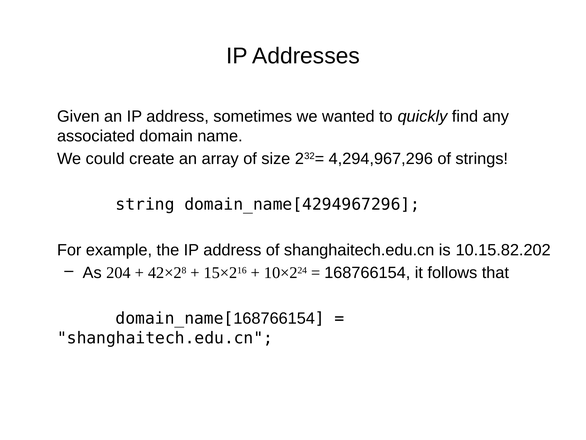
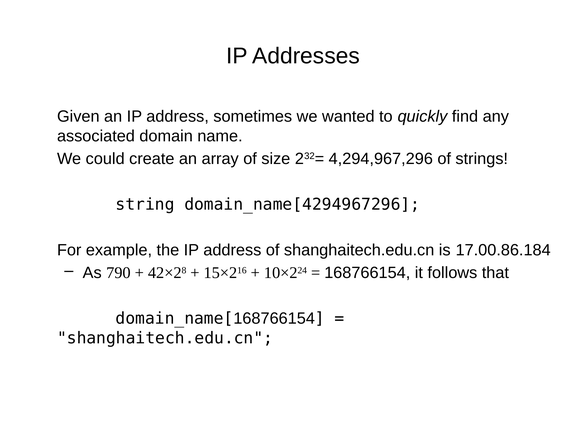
10.15.82.202: 10.15.82.202 -> 17.00.86.184 (503, 250)
204: 204 -> 790 (118, 273)
